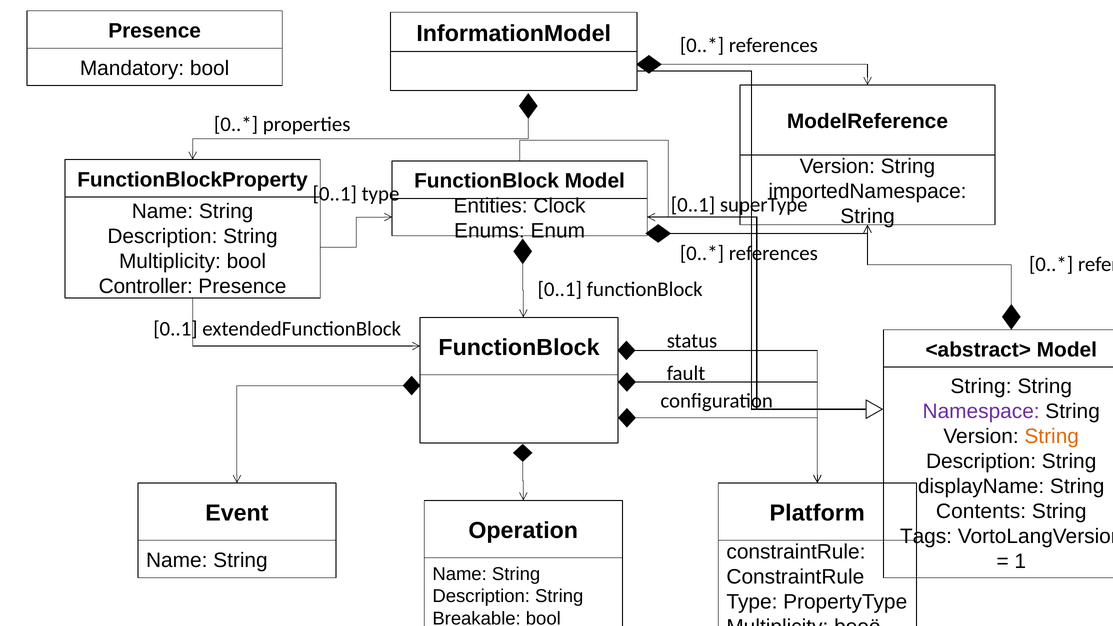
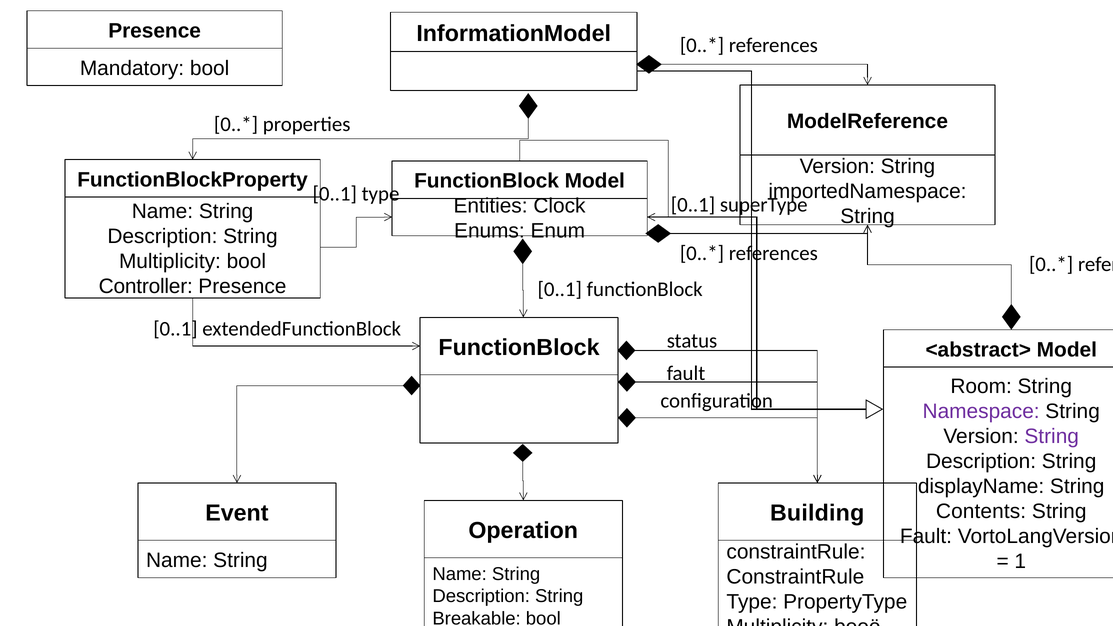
String: String -> Room (981, 386)
String colour: orange -> purple (1052, 436)
Platform: Platform -> Building (817, 513)
Tags: Tags -> Fault (926, 537)
